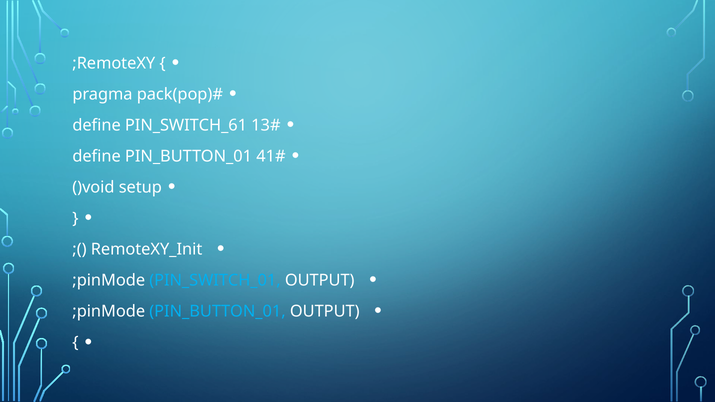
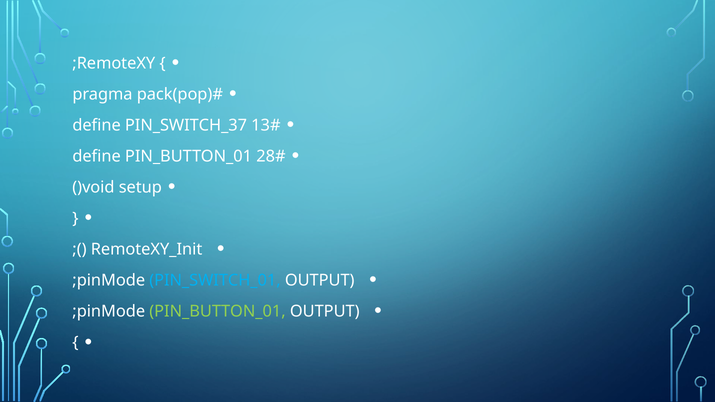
PIN_SWITCH_61: PIN_SWITCH_61 -> PIN_SWITCH_37 (186, 125)
41: 41 -> 28 (266, 156)
PIN_BUTTON_01 colour: light blue -> light green (217, 312)
